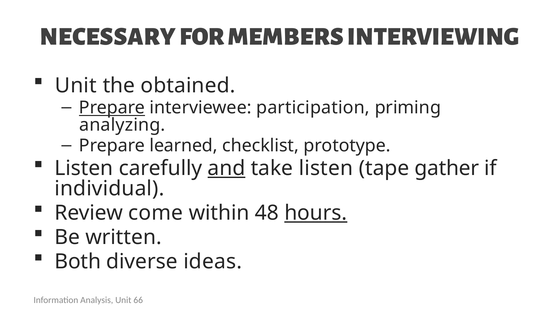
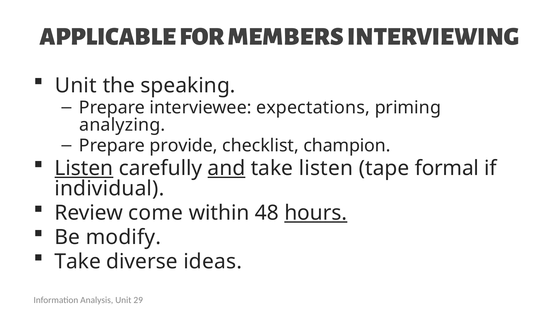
NECESSARY: NECESSARY -> APPLICABLE (108, 37)
obtained: obtained -> speaking (188, 86)
Prepare underline: present -> none (112, 108)
participation: participation -> expectations (313, 108)
learned: learned -> provide (184, 146)
prototype: prototype -> champion (347, 146)
Listen underline: none -> present (84, 169)
gather: gather -> formal (447, 169)
written: written -> modify (123, 238)
Both: Both -> Take (78, 262)
66: 66 -> 29 (138, 300)
